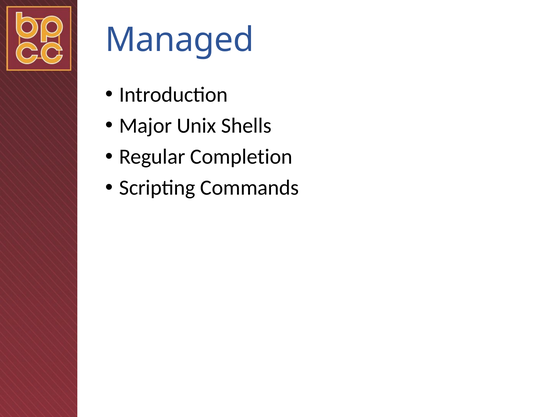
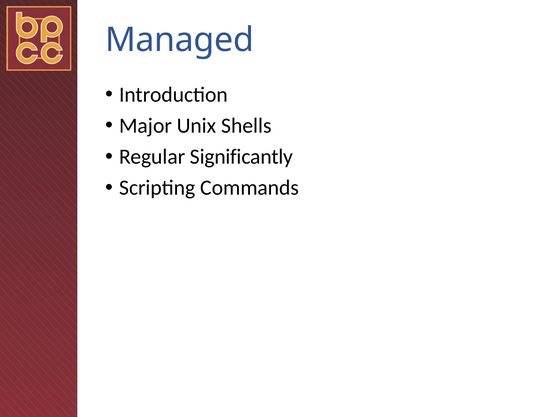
Completion: Completion -> Significantly (242, 157)
